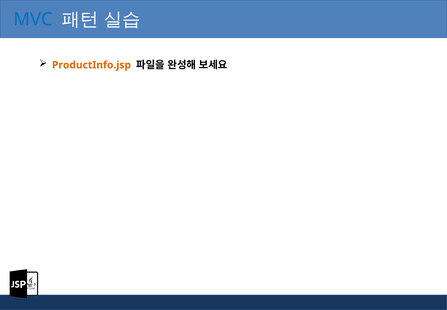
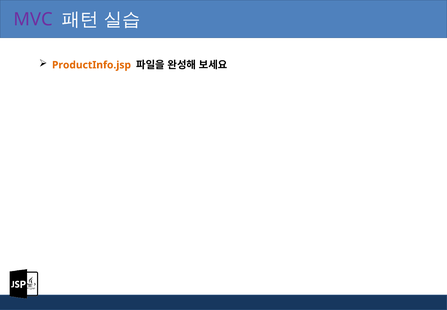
MVC colour: blue -> purple (33, 19)
